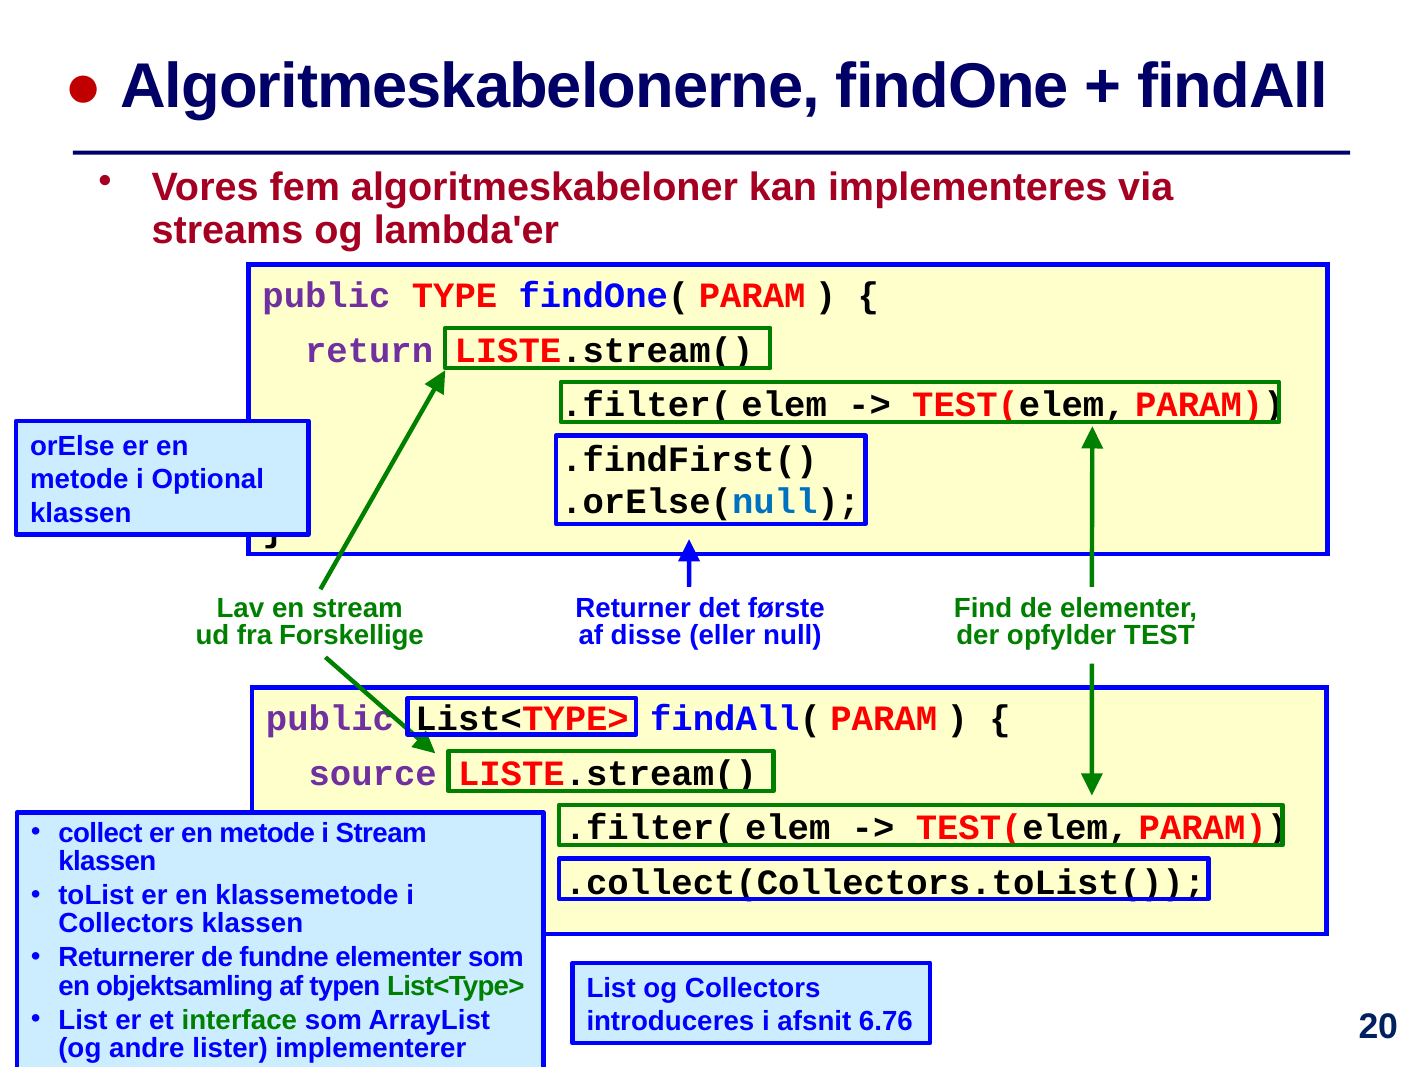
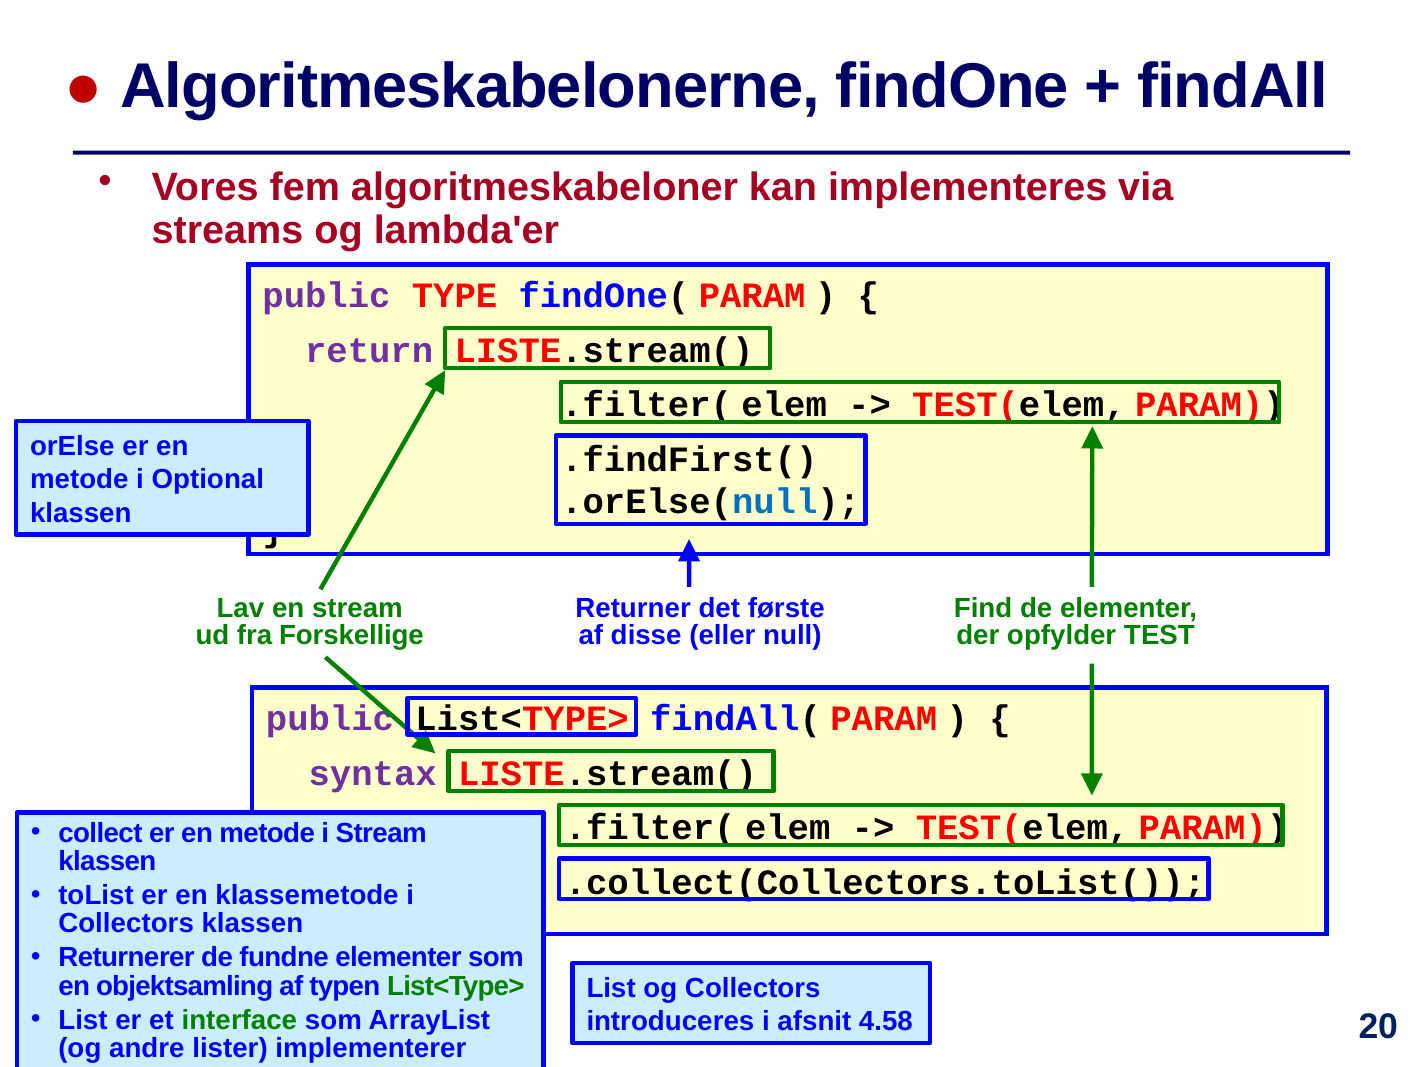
source: source -> syntax (373, 773)
6.76: 6.76 -> 4.58 (886, 1022)
